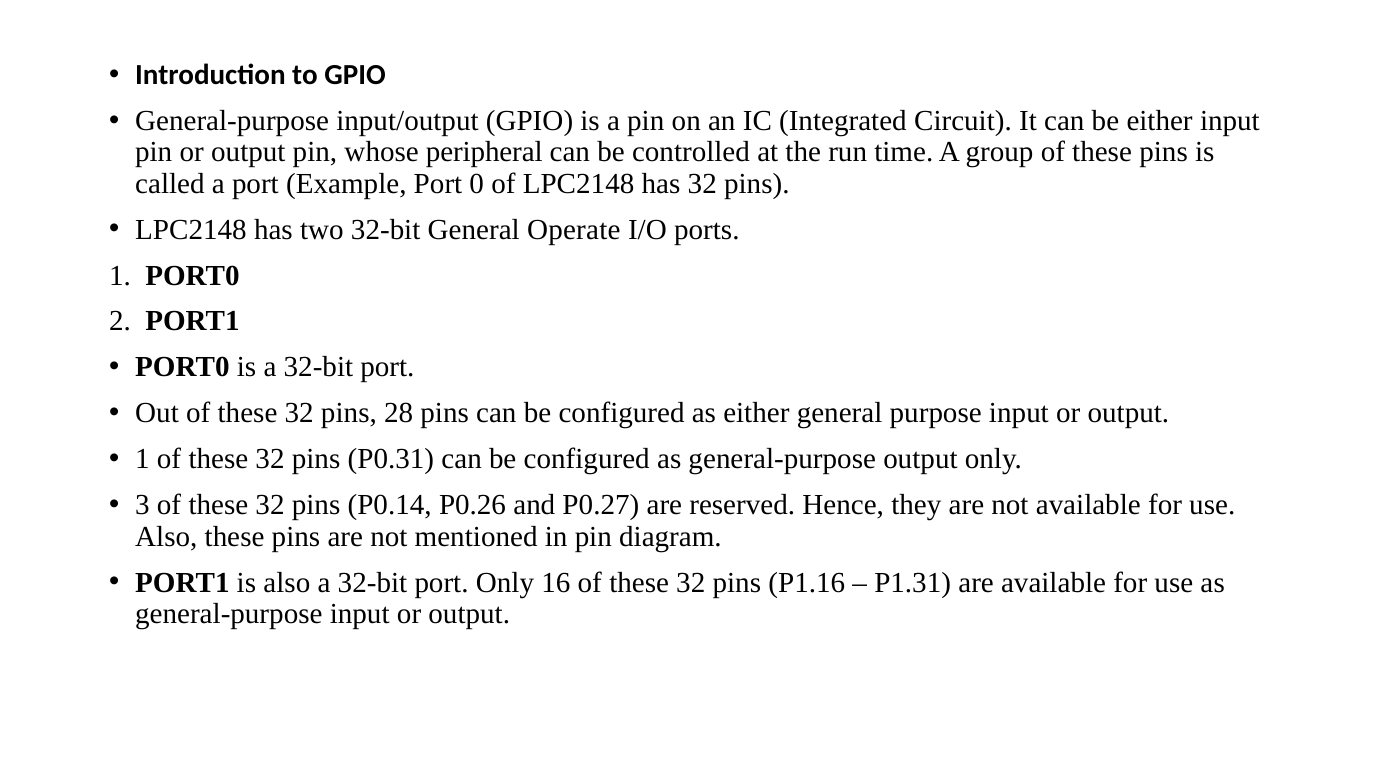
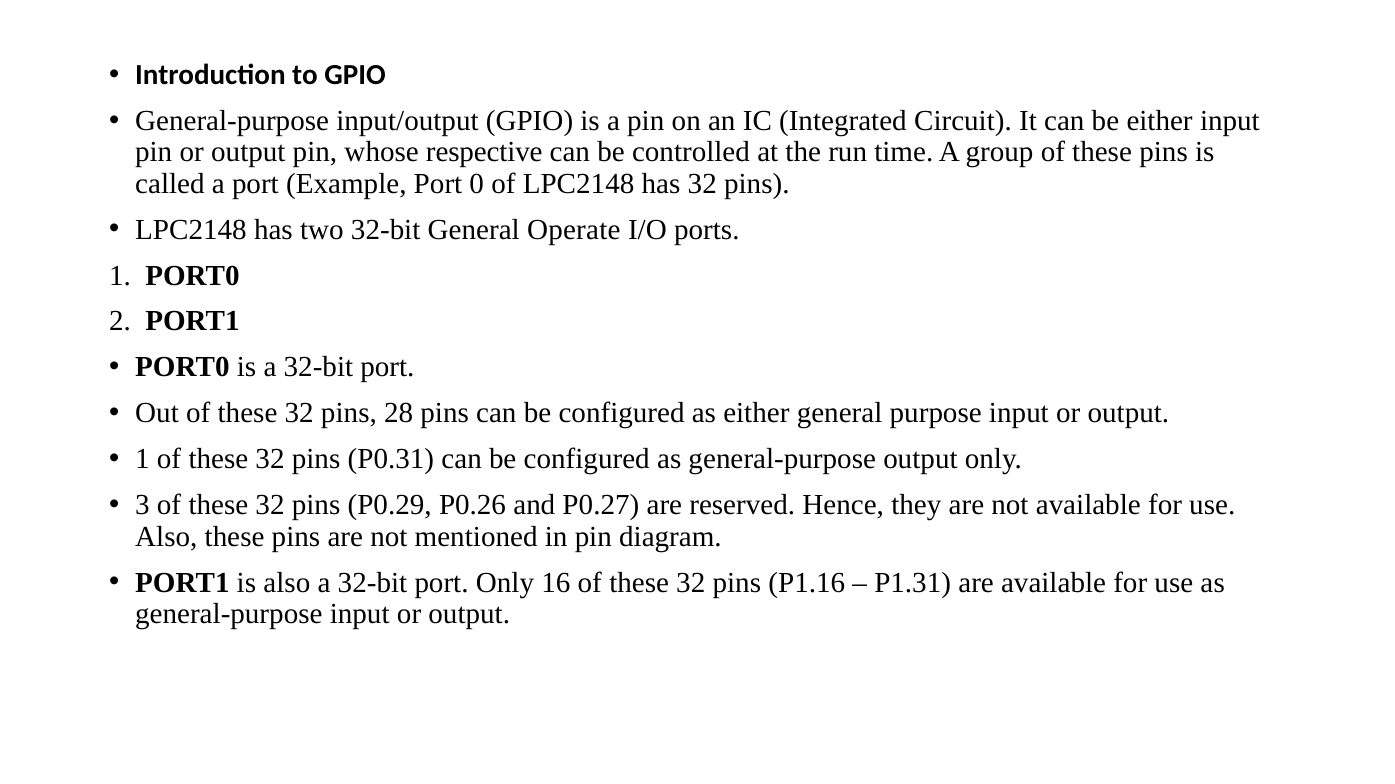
peripheral: peripheral -> respective (484, 152)
P0.14: P0.14 -> P0.29 (390, 506)
